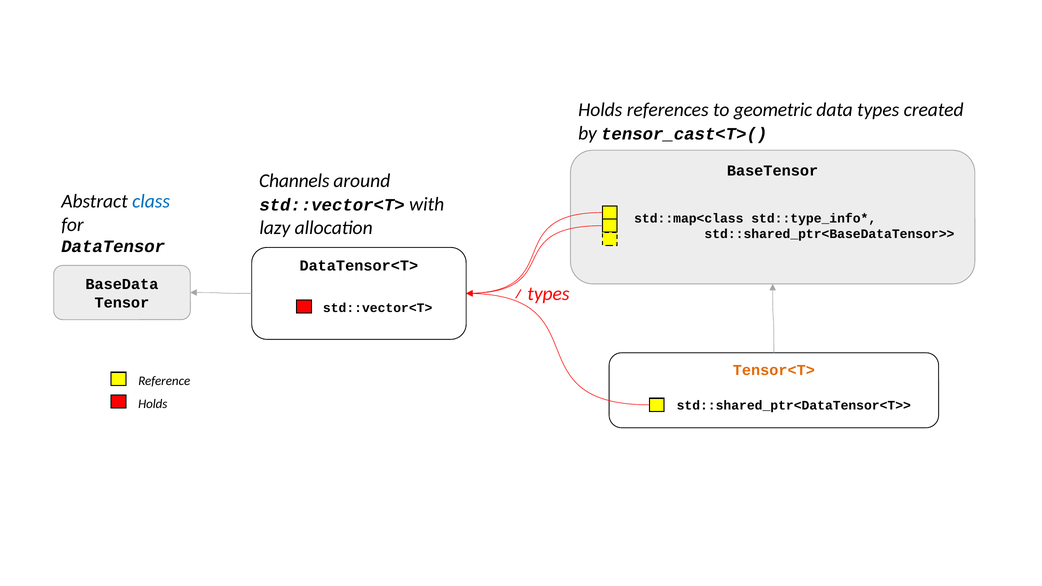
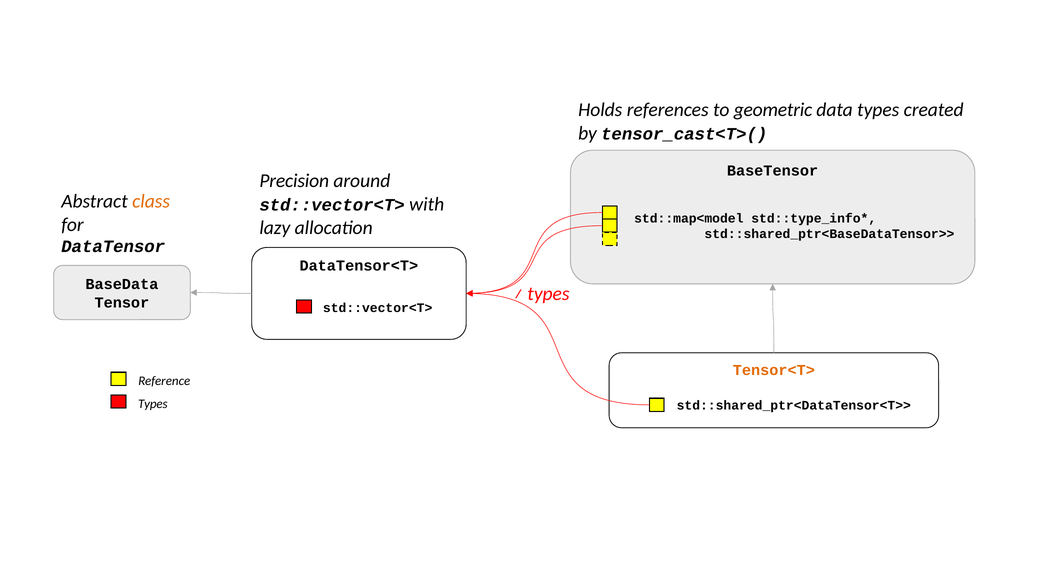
Channels: Channels -> Precision (294, 181)
class colour: blue -> orange (151, 201)
std::map<class: std::map<class -> std::map<model (689, 219)
Holds: Holds -> Types (153, 404)
